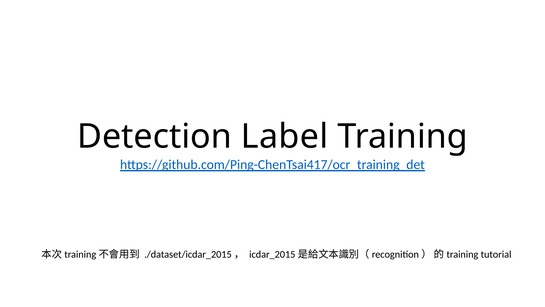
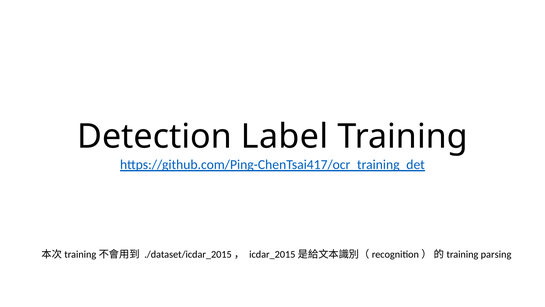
tutorial: tutorial -> parsing (496, 254)
